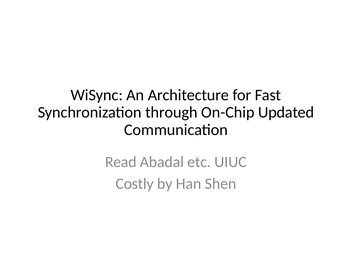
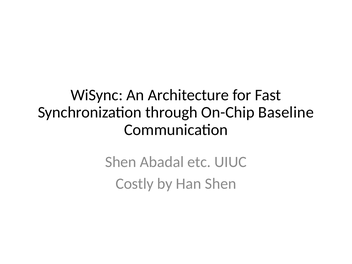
Updated: Updated -> Baseline (286, 112)
Read: Read -> Shen (121, 162)
